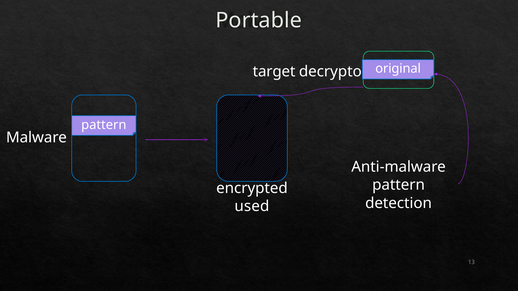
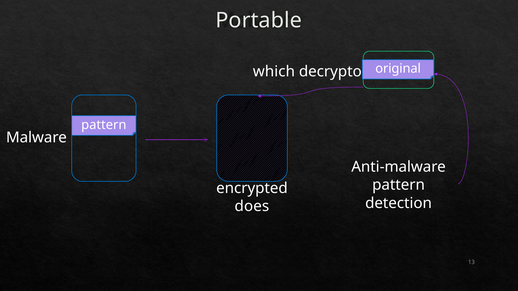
target: target -> which (274, 72)
used: used -> does (252, 207)
